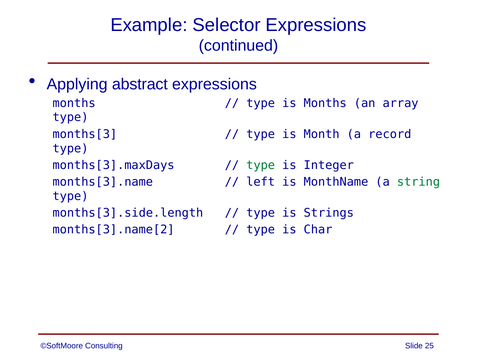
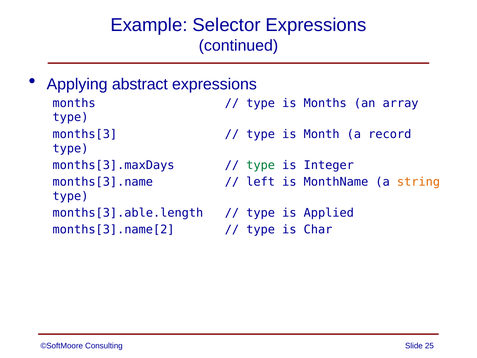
string colour: green -> orange (418, 182)
months[3].side.length: months[3].side.length -> months[3].able.length (128, 213)
Strings: Strings -> Applied (329, 213)
